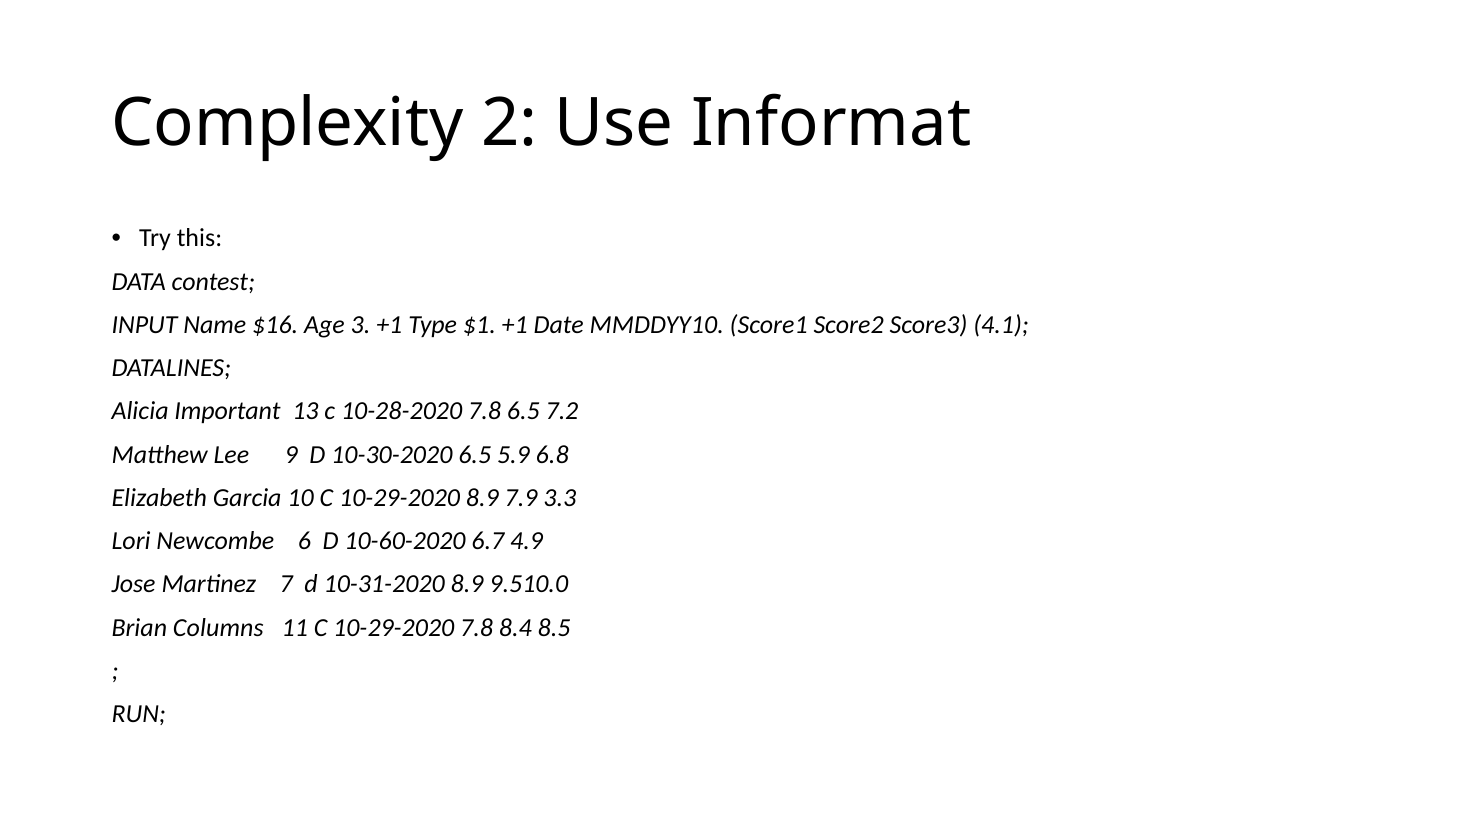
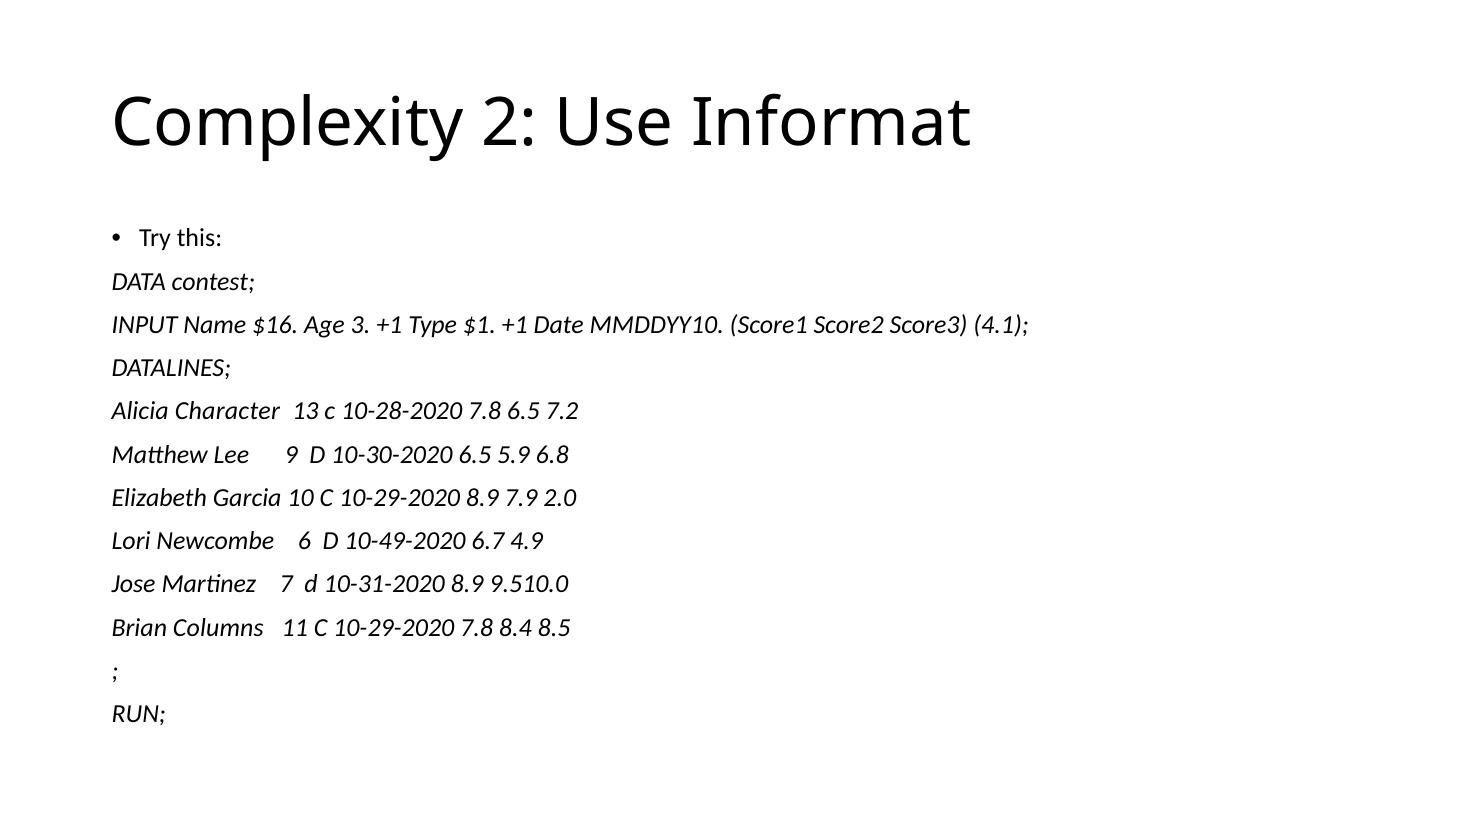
Important: Important -> Character (227, 412)
3.3: 3.3 -> 2.0 (560, 498)
10-60-2020: 10-60-2020 -> 10-49-2020 (405, 541)
